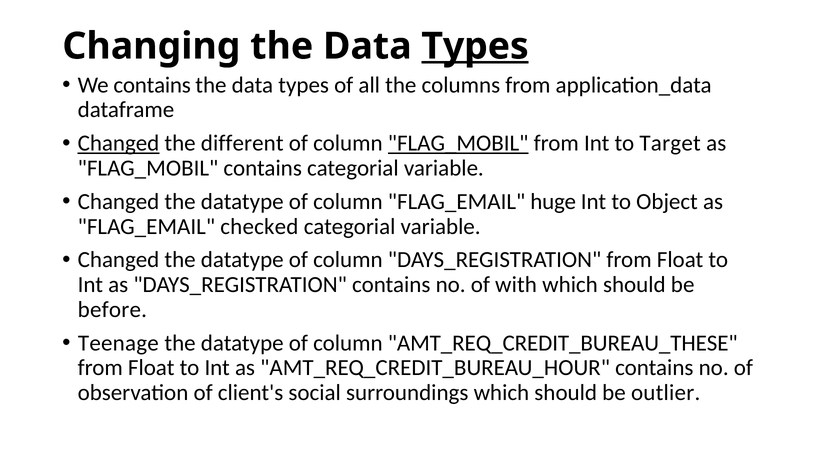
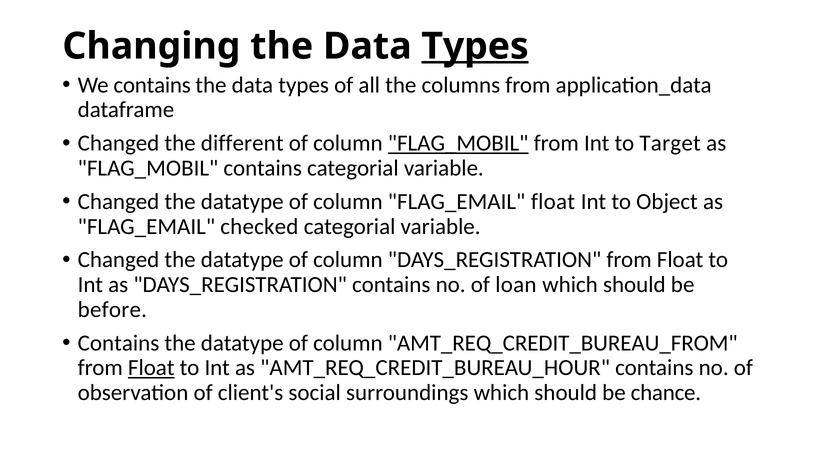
Changed underline: present -> none (119, 143)
FLAG_EMAIL huge: huge -> float (553, 202)
with: with -> loan (516, 285)
Teenage: Teenage -> Contains (118, 343)
AMT_REQ_CREDIT_BUREAU_THESE: AMT_REQ_CREDIT_BUREAU_THESE -> AMT_REQ_CREDIT_BUREAU_FROM (563, 343)
Float underline: none -> present (151, 368)
outlier: outlier -> chance (666, 393)
